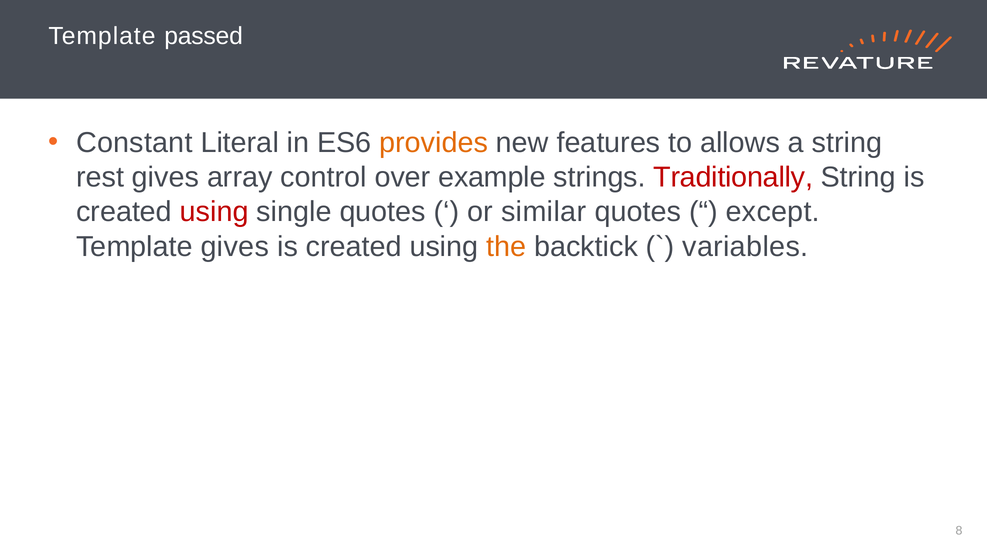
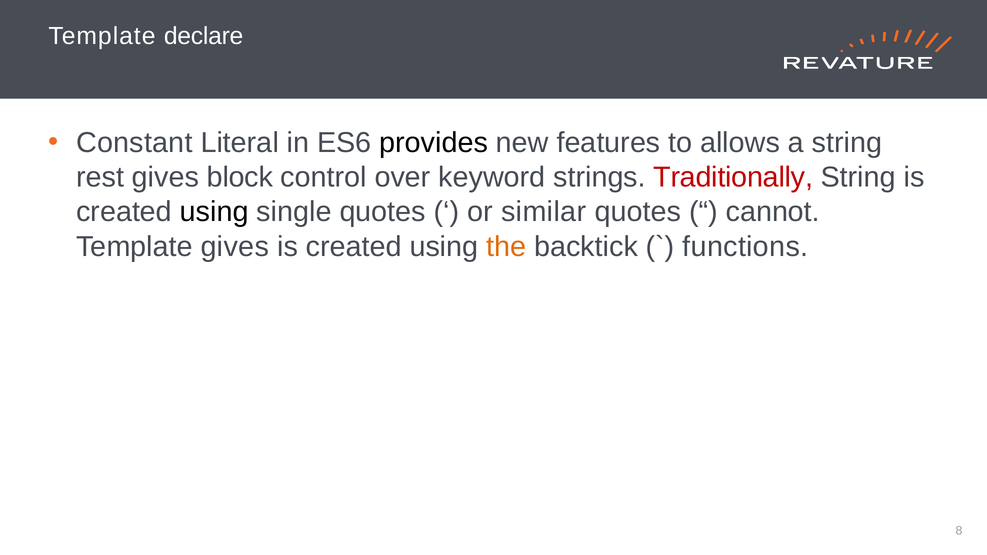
passed: passed -> declare (204, 36)
provides colour: orange -> black (434, 143)
array: array -> block (240, 177)
example: example -> keyword (492, 177)
using colour: red -> black (214, 212)
except: except -> cannot (773, 212)
variables: variables -> functions (745, 247)
